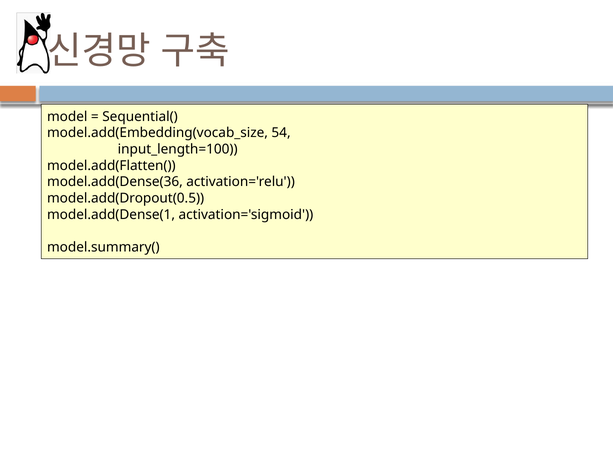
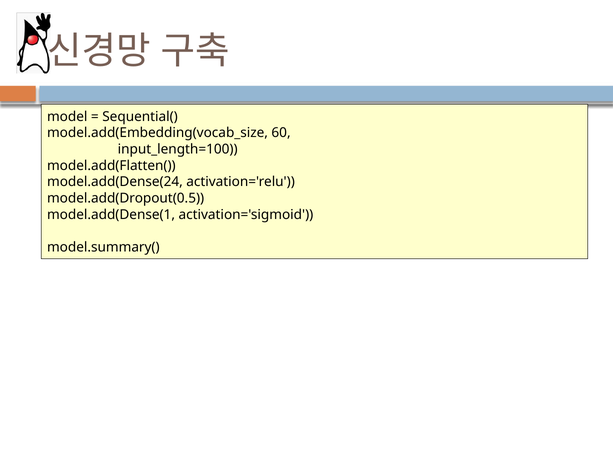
54: 54 -> 60 (281, 133)
model.add(Dense(36: model.add(Dense(36 -> model.add(Dense(24 (115, 182)
